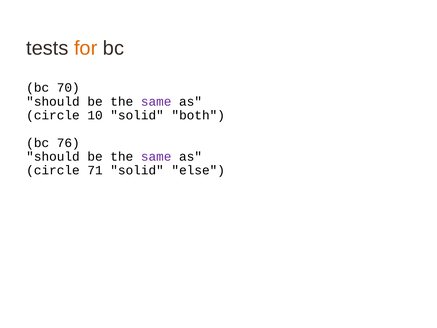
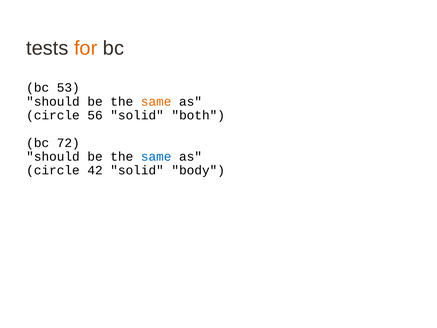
70: 70 -> 53 (68, 88)
same colour: purple -> orange (156, 101)
10: 10 -> 56 (95, 115)
76: 76 -> 72 (68, 143)
same colour: purple -> blue (156, 156)
71: 71 -> 42 (95, 170)
else: else -> body (198, 170)
